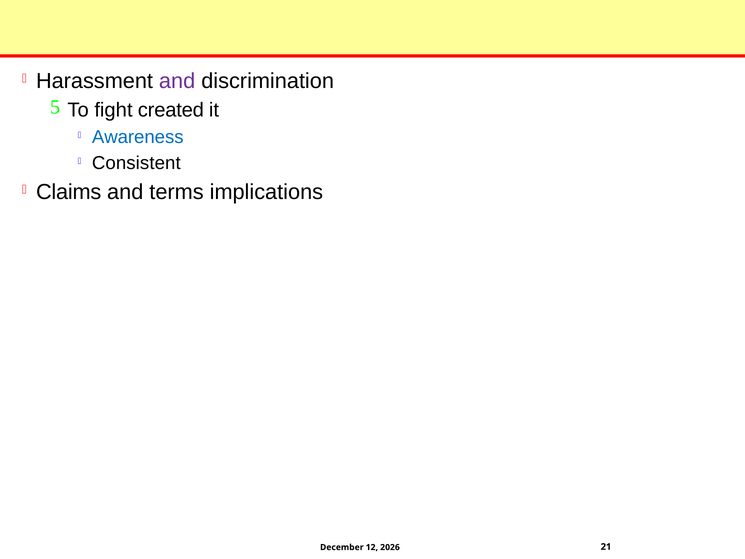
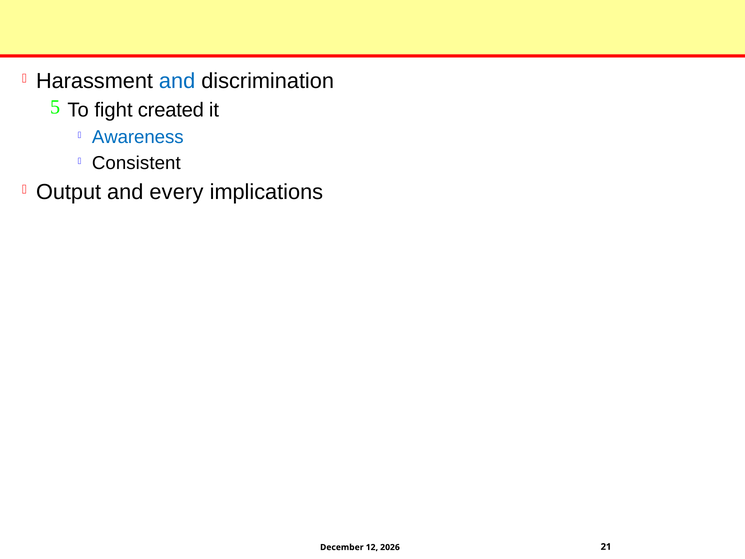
and colour: purple -> blue (177, 81)
Claims: Claims -> Output (69, 192)
terms: terms -> every (176, 192)
